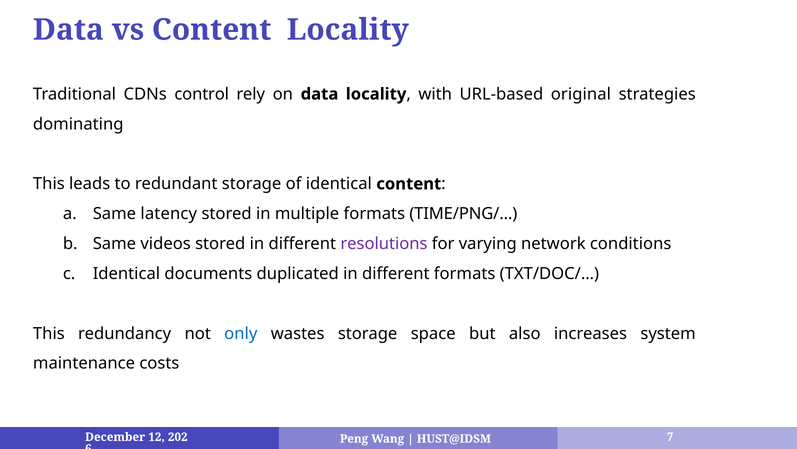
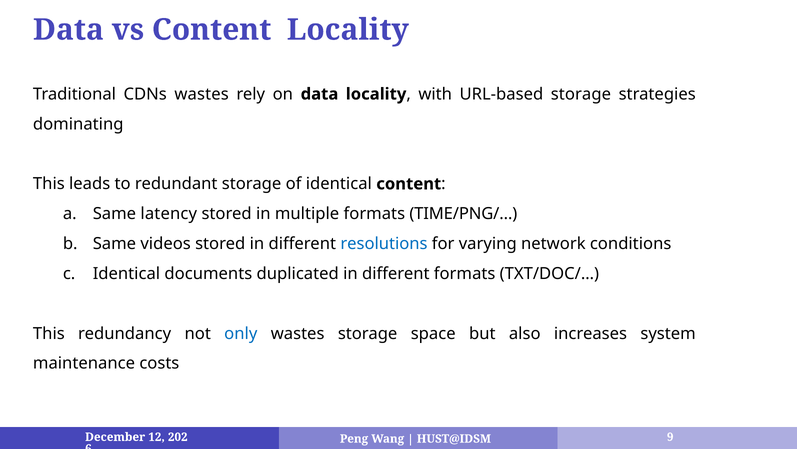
CDNs control: control -> wastes (202, 94)
URL-based original: original -> storage (581, 94)
resolutions colour: purple -> blue (384, 243)
7: 7 -> 9 (670, 436)
